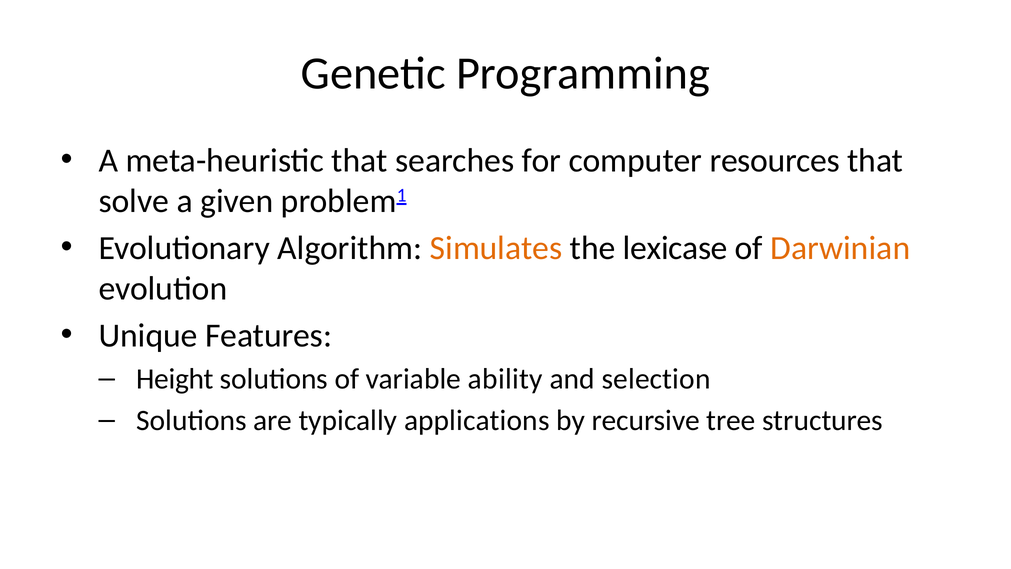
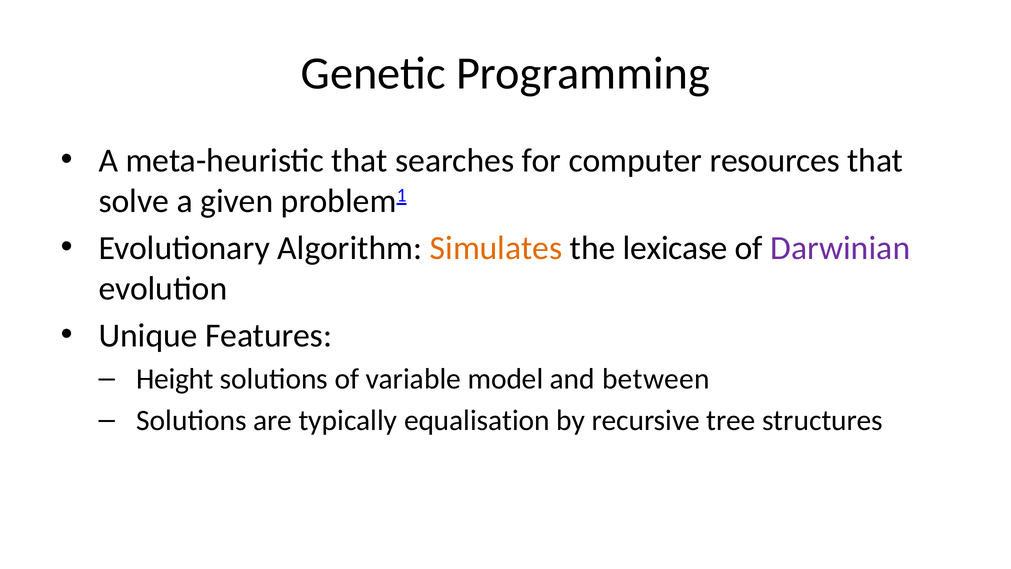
Darwinian colour: orange -> purple (840, 248)
ability: ability -> model (506, 379)
selection: selection -> between (656, 379)
applications: applications -> equalisation (477, 420)
